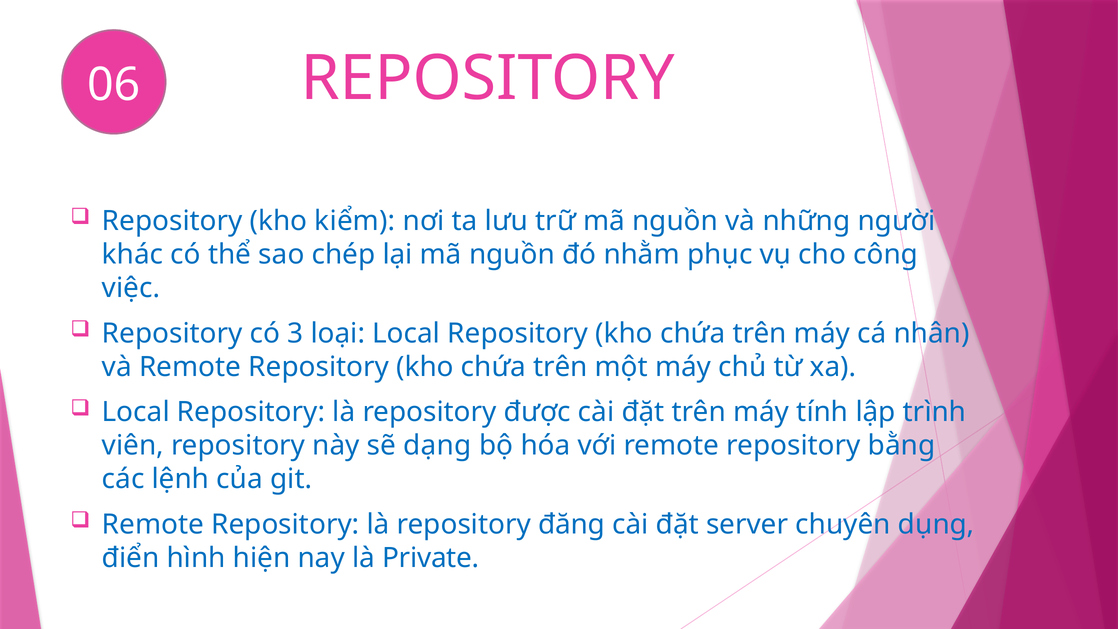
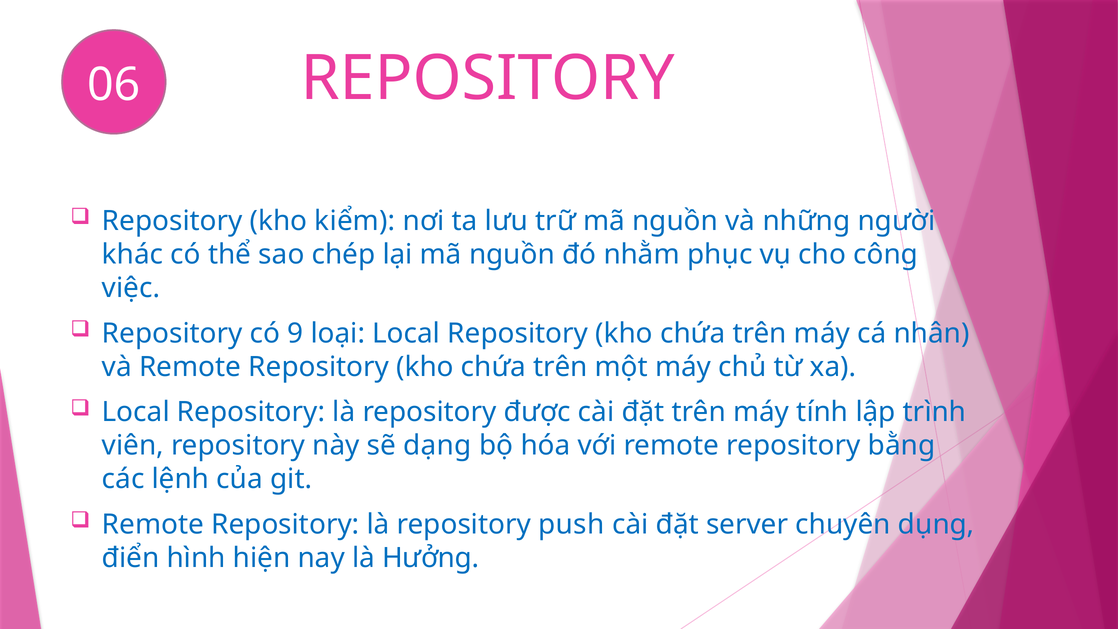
3: 3 -> 9 (295, 333)
đăng: đăng -> push (571, 524)
Private: Private -> Hưởng (431, 558)
